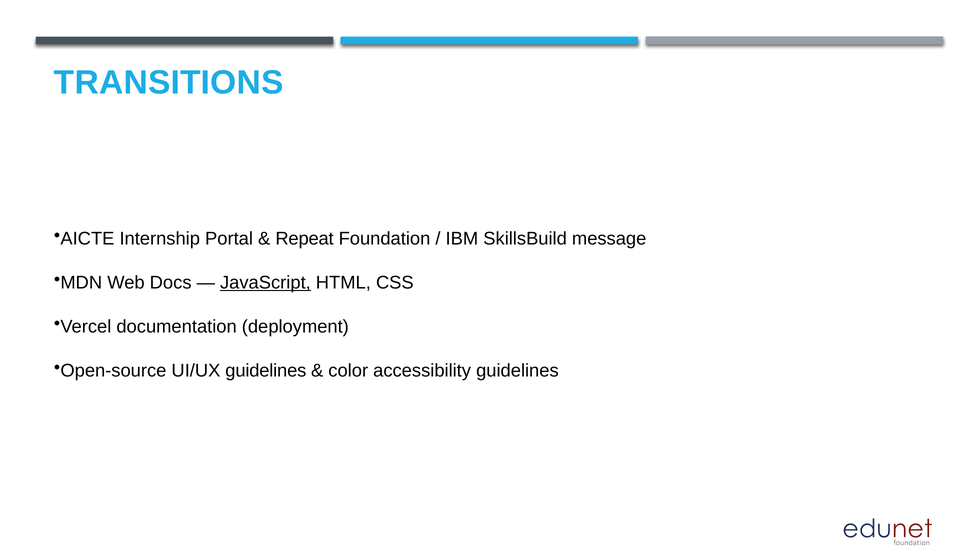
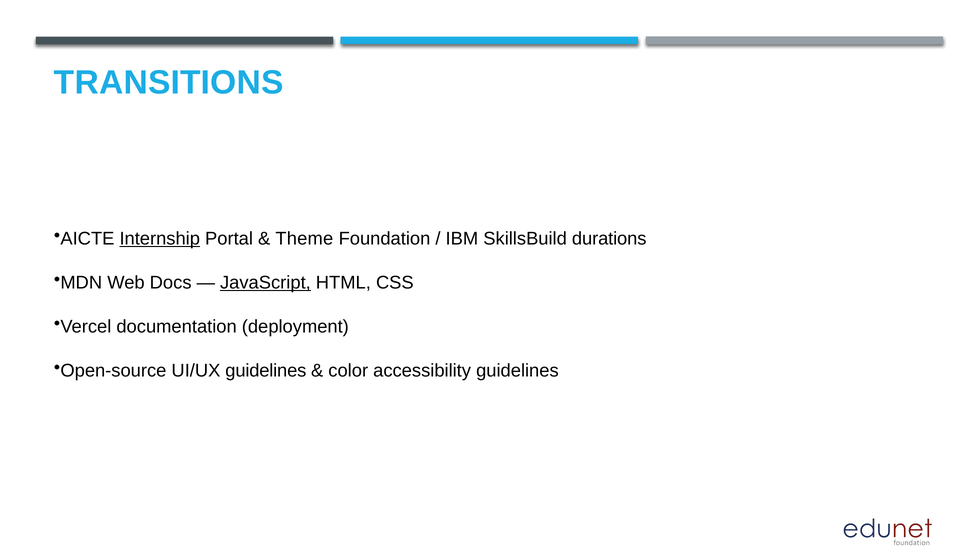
Internship underline: none -> present (160, 238)
Repeat: Repeat -> Theme (304, 238)
message: message -> durations (609, 238)
